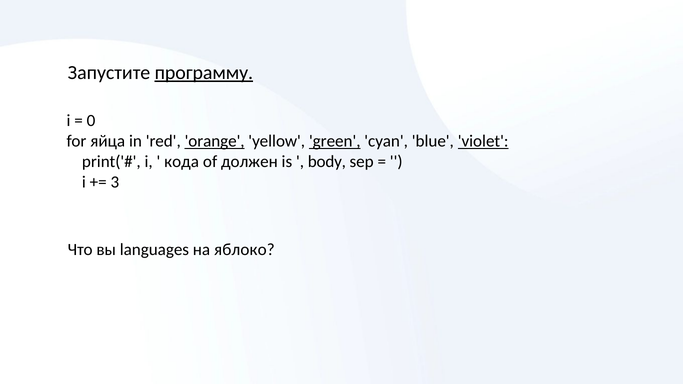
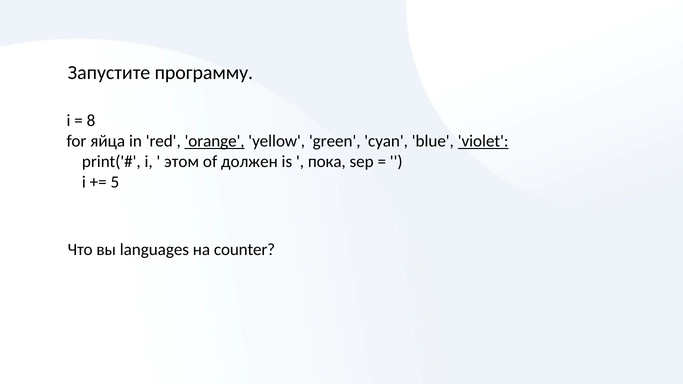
программу underline: present -> none (204, 73)
0: 0 -> 8 (91, 121)
green underline: present -> none (335, 141)
кода: кода -> этом (182, 162)
body: body -> пока (327, 162)
3: 3 -> 5 (115, 182)
яблоко: яблоко -> counter (245, 250)
